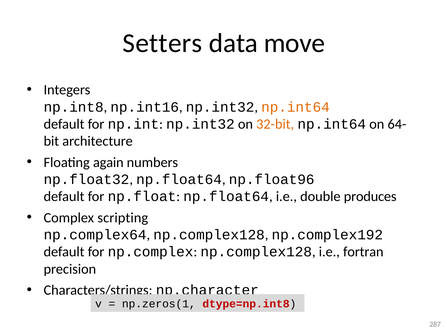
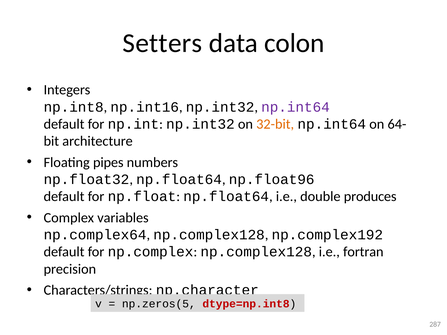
move: move -> colon (294, 43)
np.int64 colour: orange -> purple (295, 107)
again: again -> pipes (108, 162)
scripting: scripting -> variables (123, 218)
np.zeros(1: np.zeros(1 -> np.zeros(5 (159, 304)
